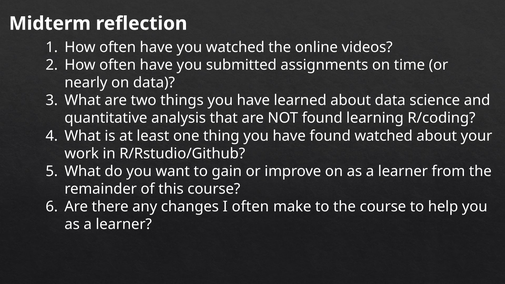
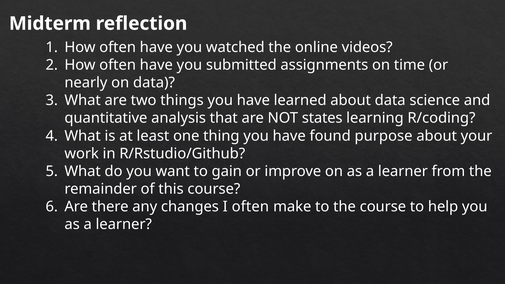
NOT found: found -> states (322, 118)
found watched: watched -> purpose (384, 136)
